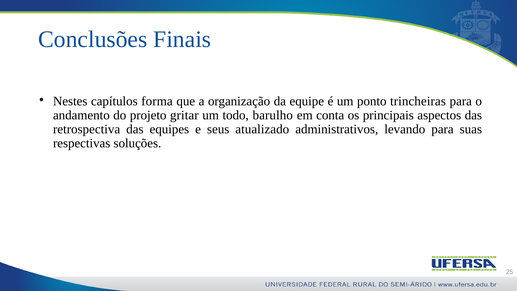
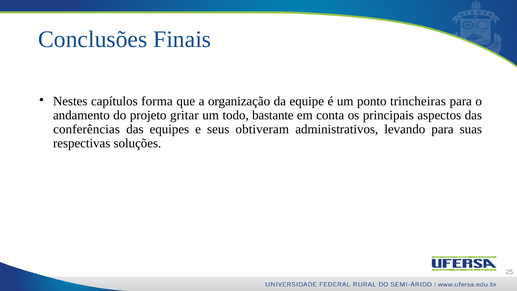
barulho: barulho -> bastante (273, 115)
retrospectiva: retrospectiva -> conferências (87, 129)
atualizado: atualizado -> obtiveram (262, 129)
